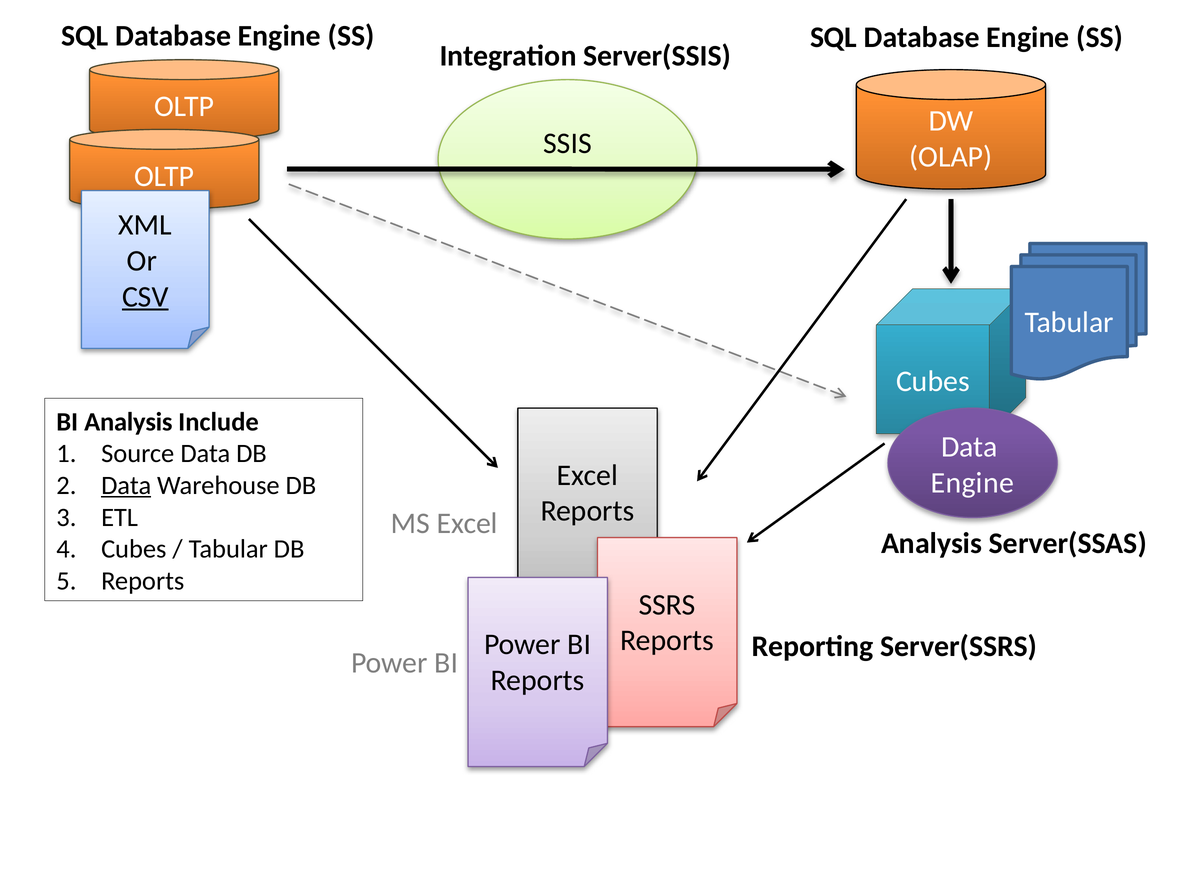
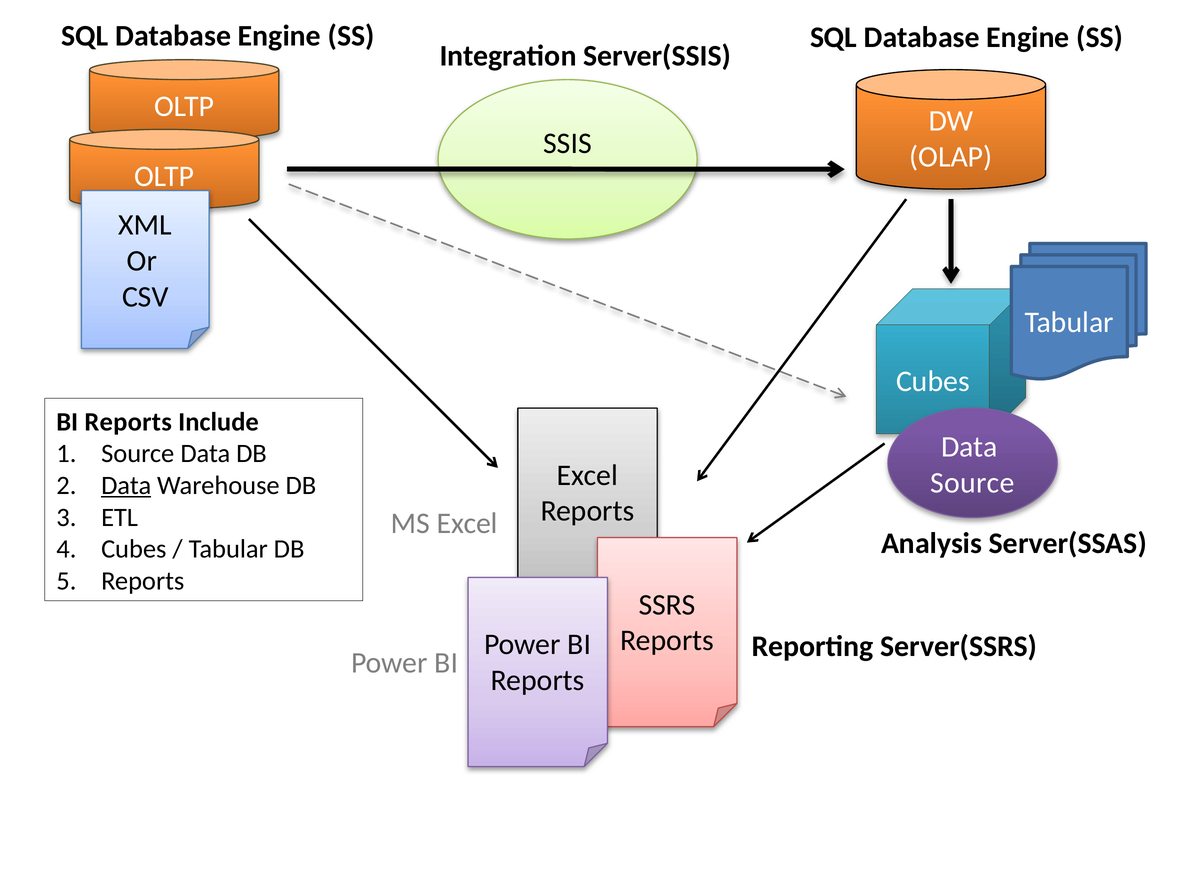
CSV underline: present -> none (145, 297)
Analysis: Analysis -> Reports (128, 422)
Engine: Engine -> Source (972, 483)
